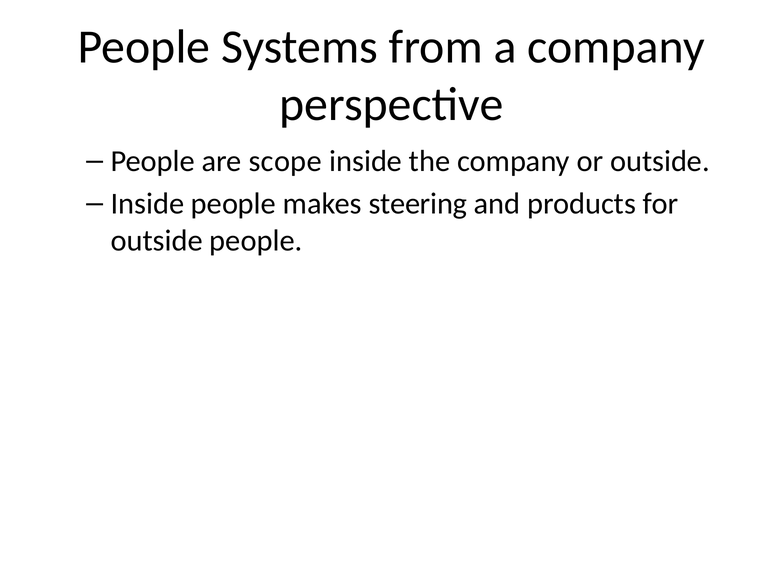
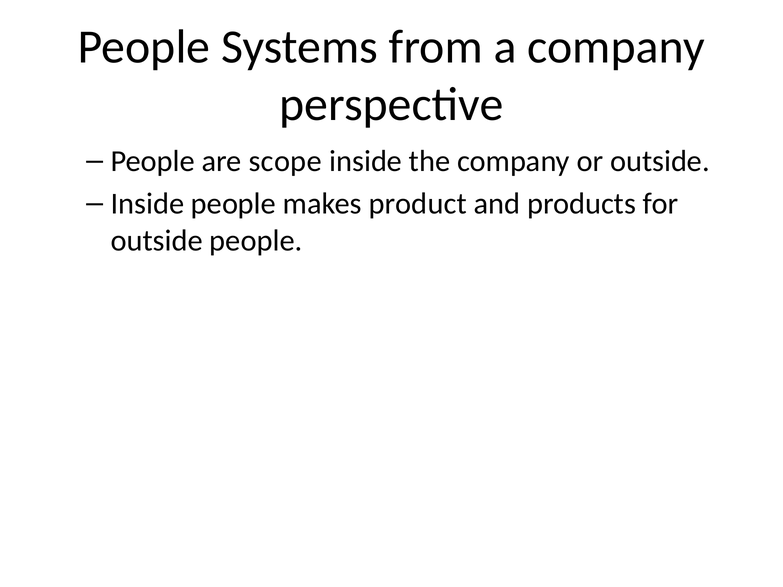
steering: steering -> product (418, 204)
